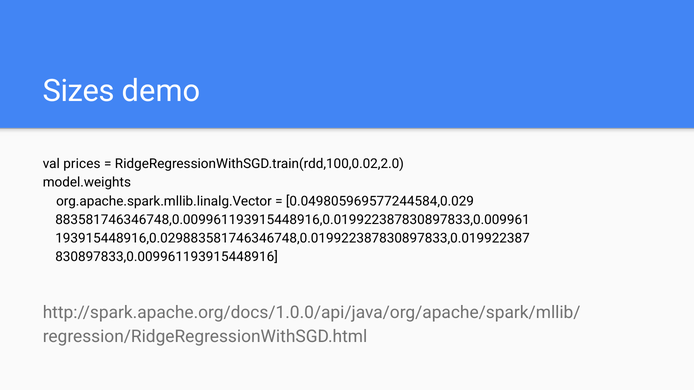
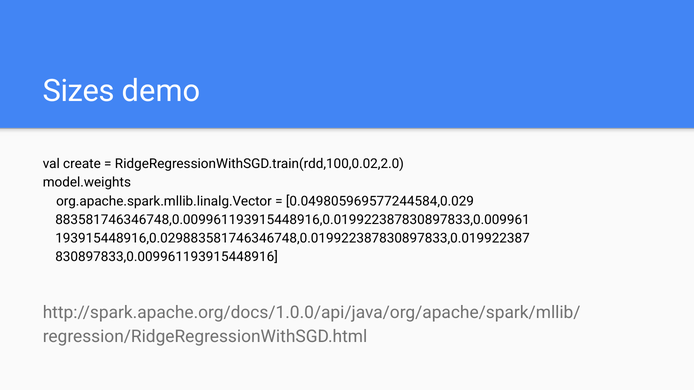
prices: prices -> create (82, 164)
